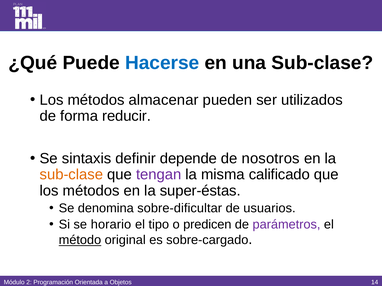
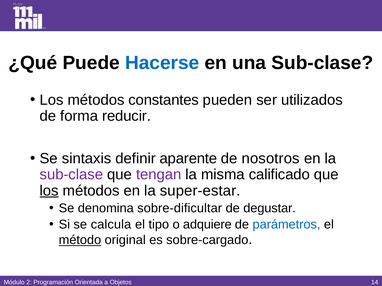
almacenar: almacenar -> constantes (164, 100)
depende: depende -> aparente (188, 159)
sub-clase colour: orange -> purple (71, 175)
los underline: none -> present (49, 191)
super-éstas: super-éstas -> super-estar (200, 191)
usuarios: usuarios -> degustar (270, 208)
horario: horario -> calcula (111, 225)
predicen: predicen -> adquiere (207, 225)
parámetros colour: purple -> blue (286, 225)
